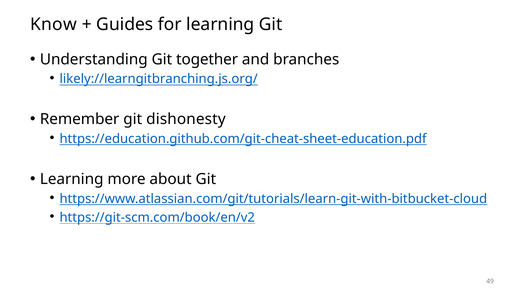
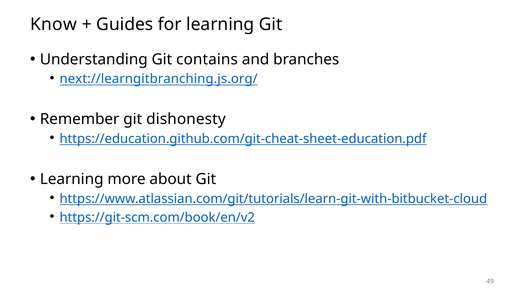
together: together -> contains (207, 59)
likely://learngitbranching.js.org/: likely://learngitbranching.js.org/ -> next://learngitbranching.js.org/ (159, 79)
